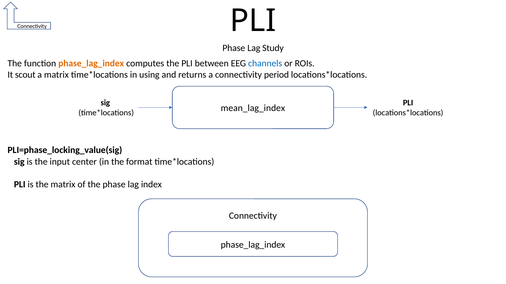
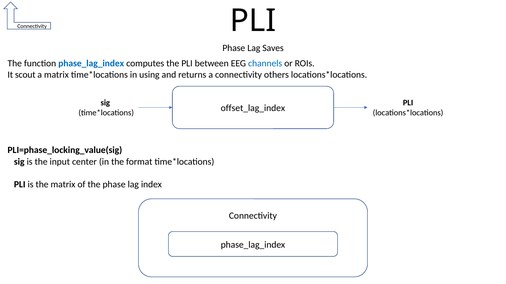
Study: Study -> Saves (273, 48)
phase_lag_index colour: orange -> blue (91, 64)
period: period -> others (276, 75)
mean_lag_index: mean_lag_index -> offset_lag_index (253, 108)
